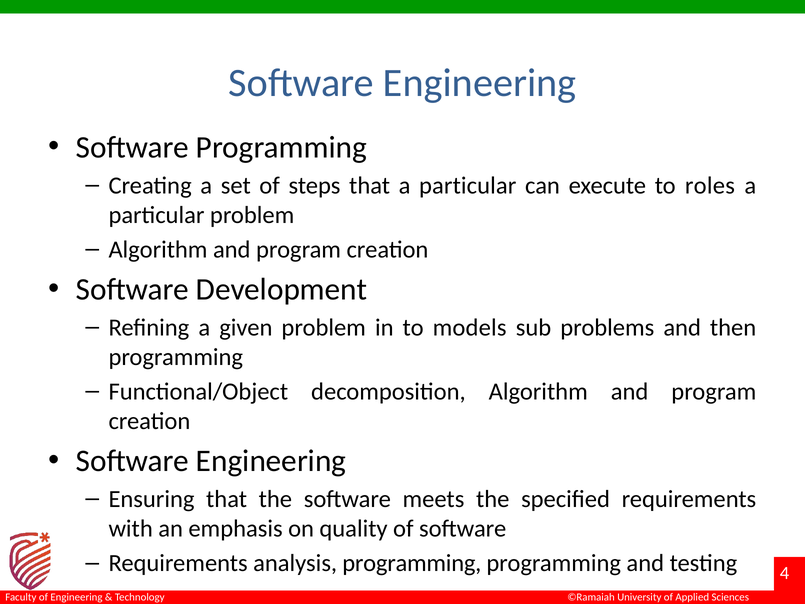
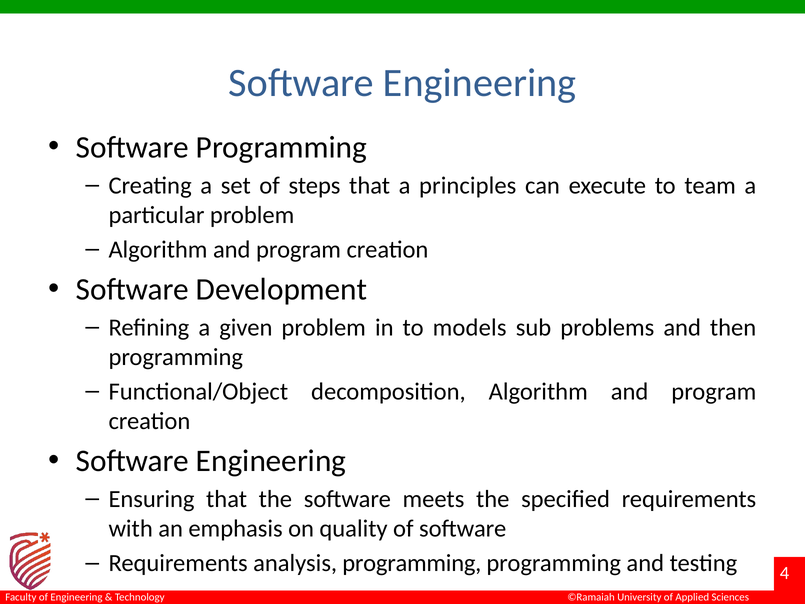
that a particular: particular -> principles (468, 185)
roles: roles -> team (710, 185)
